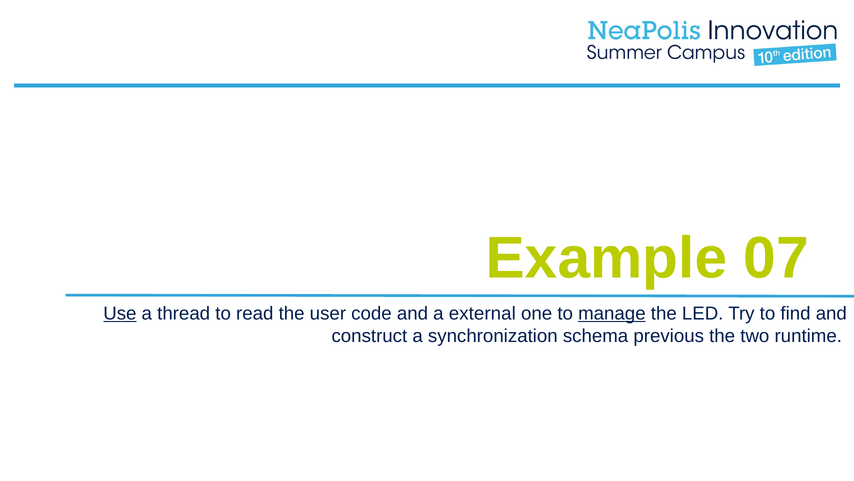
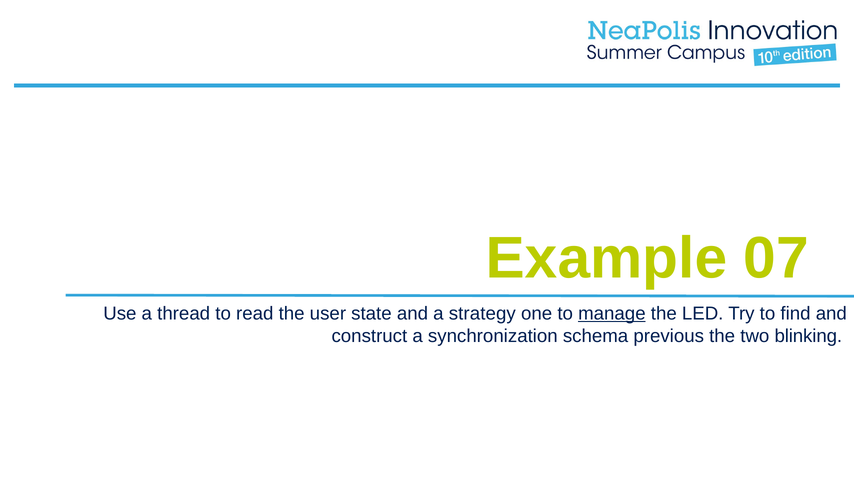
Use underline: present -> none (120, 313)
code: code -> state (371, 313)
external: external -> strategy (482, 313)
runtime: runtime -> blinking (808, 336)
